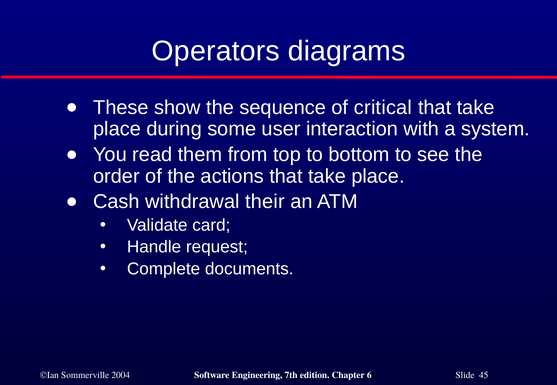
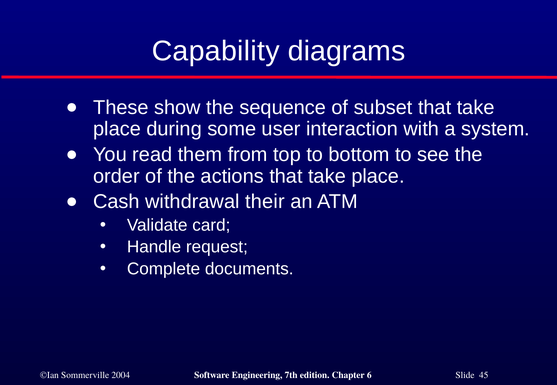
Operators: Operators -> Capability (216, 51)
critical: critical -> subset (383, 108)
